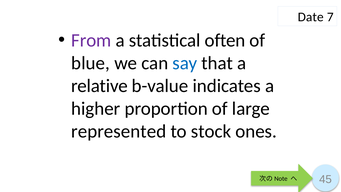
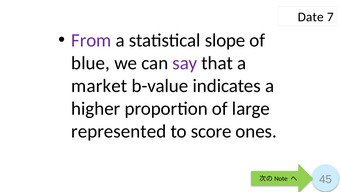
often: often -> slope (225, 40)
say colour: blue -> purple (185, 63)
relative: relative -> market (99, 86)
stock: stock -> score (211, 131)
